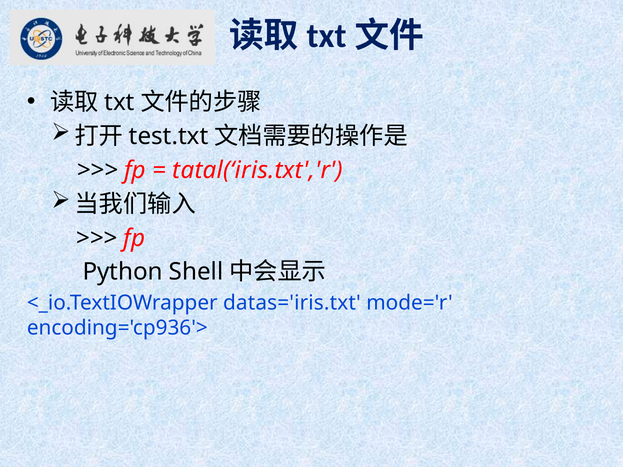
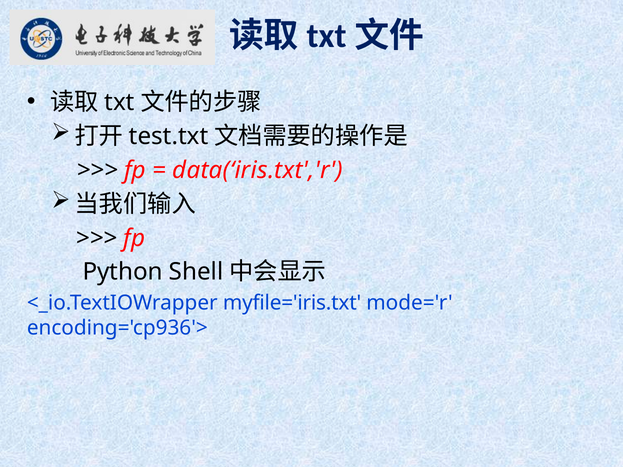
tatal(‘iris.txt','r: tatal(‘iris.txt','r -> data(‘iris.txt','r (258, 170)
datas='iris.txt: datas='iris.txt -> myfile='iris.txt (292, 303)
